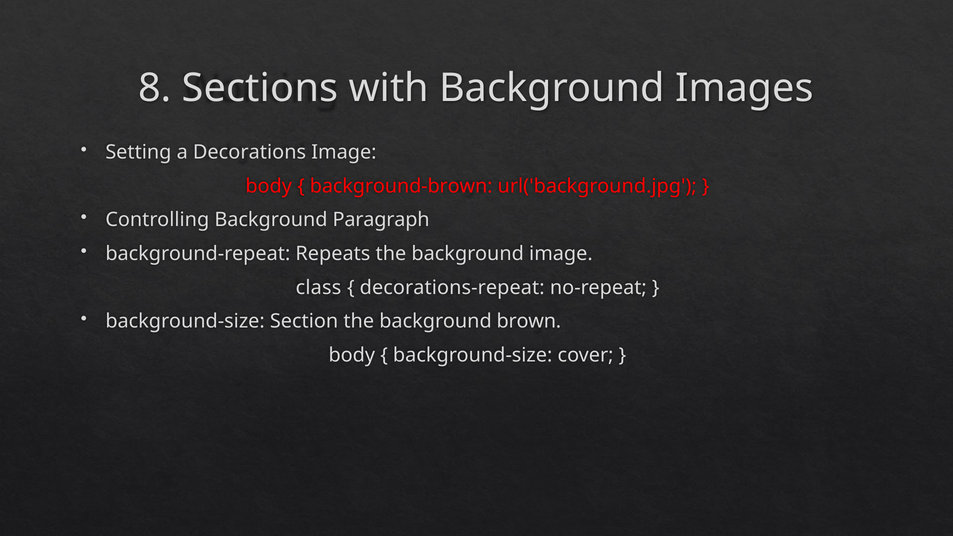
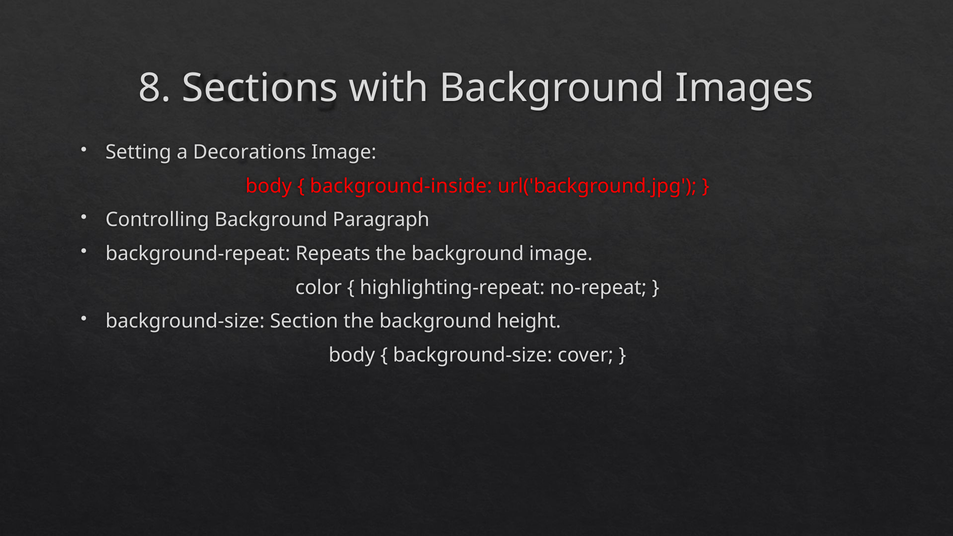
background-brown: background-brown -> background-inside (401, 186)
class: class -> color (319, 288)
decorations-repeat: decorations-repeat -> highlighting-repeat (452, 288)
brown: brown -> height (529, 321)
